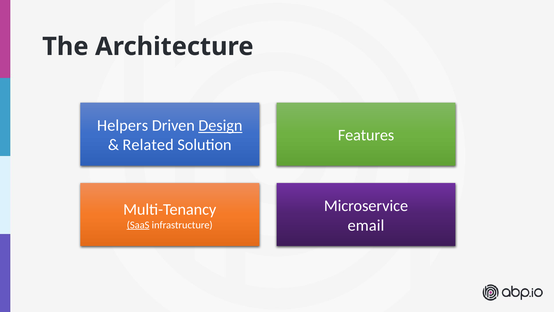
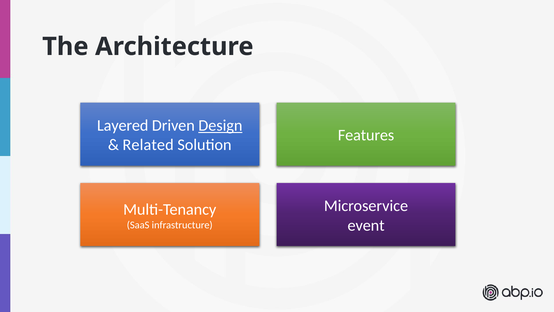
Helpers: Helpers -> Layered (123, 125)
email: email -> event (366, 225)
SaaS underline: present -> none (138, 225)
